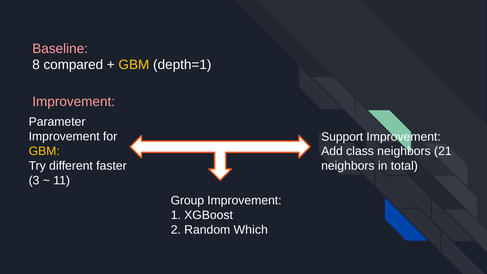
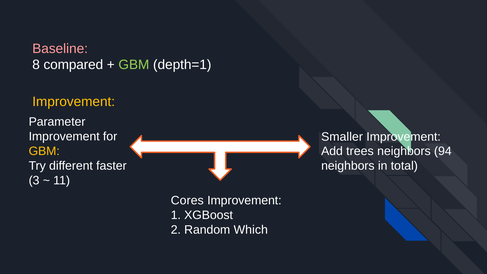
GBM colour: yellow -> light green (134, 65)
Improvement colour: pink -> yellow (74, 102)
Support: Support -> Smaller (342, 137)
class: class -> trees (360, 151)
21: 21 -> 94 (443, 151)
Group: Group -> Cores (187, 201)
